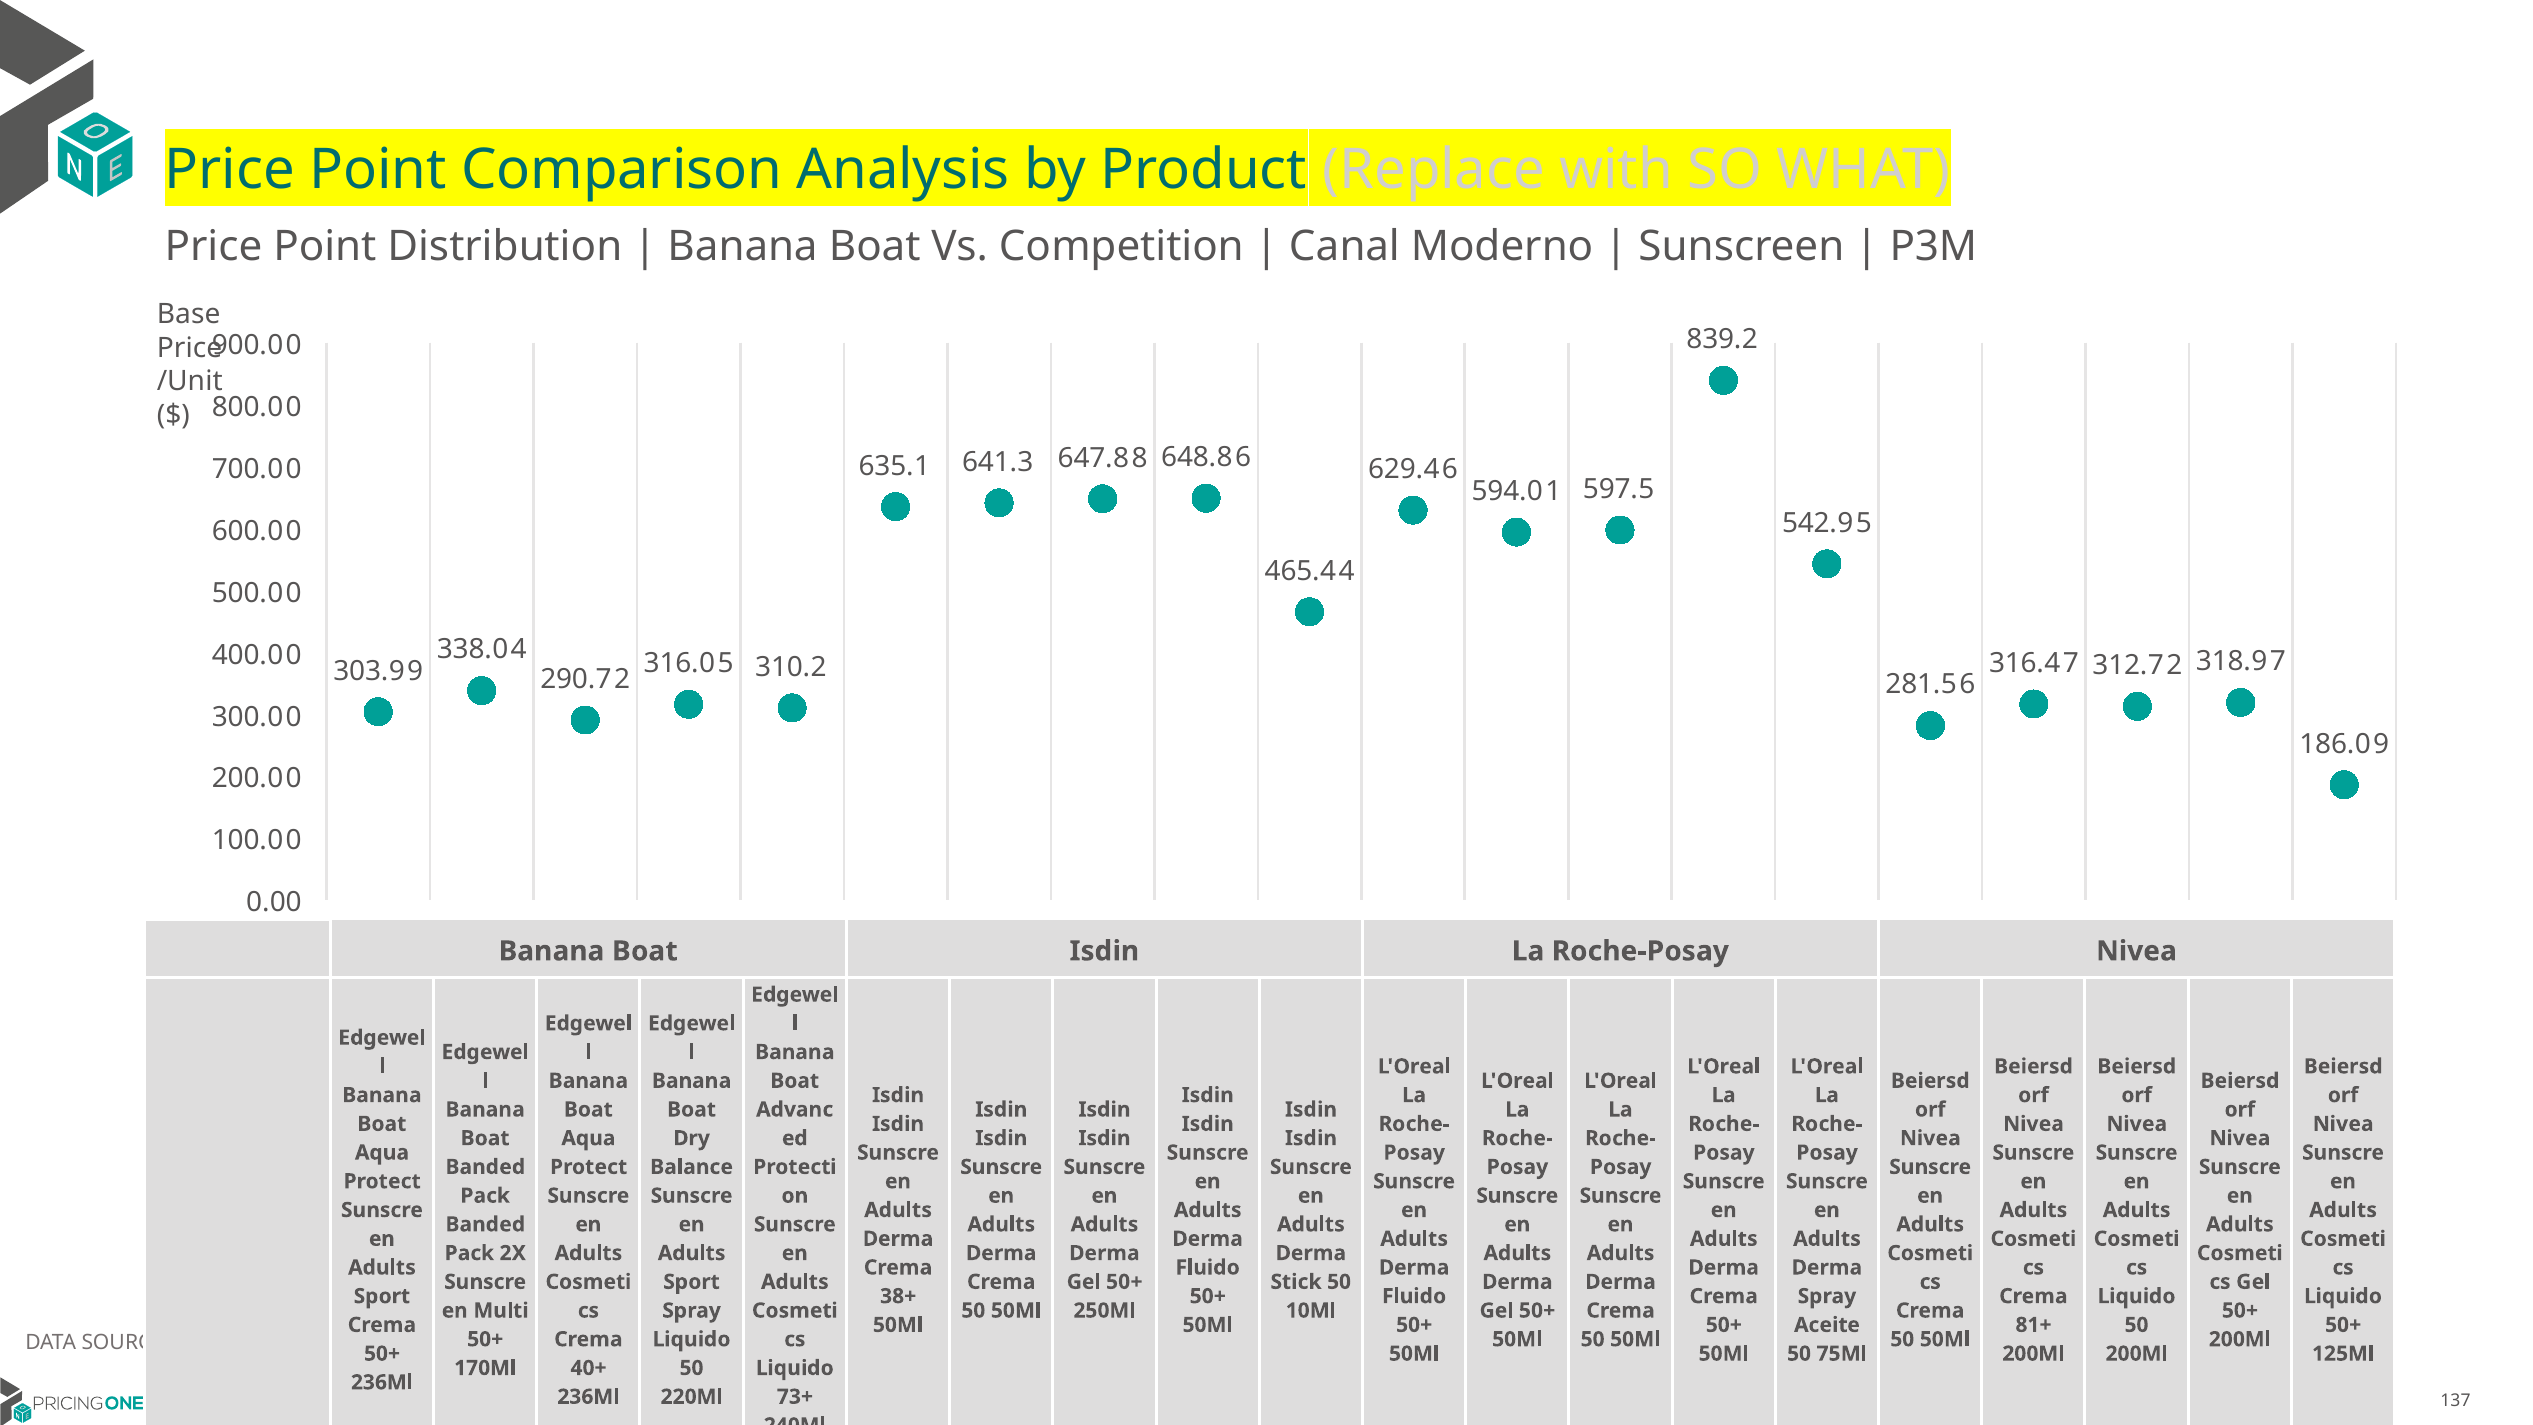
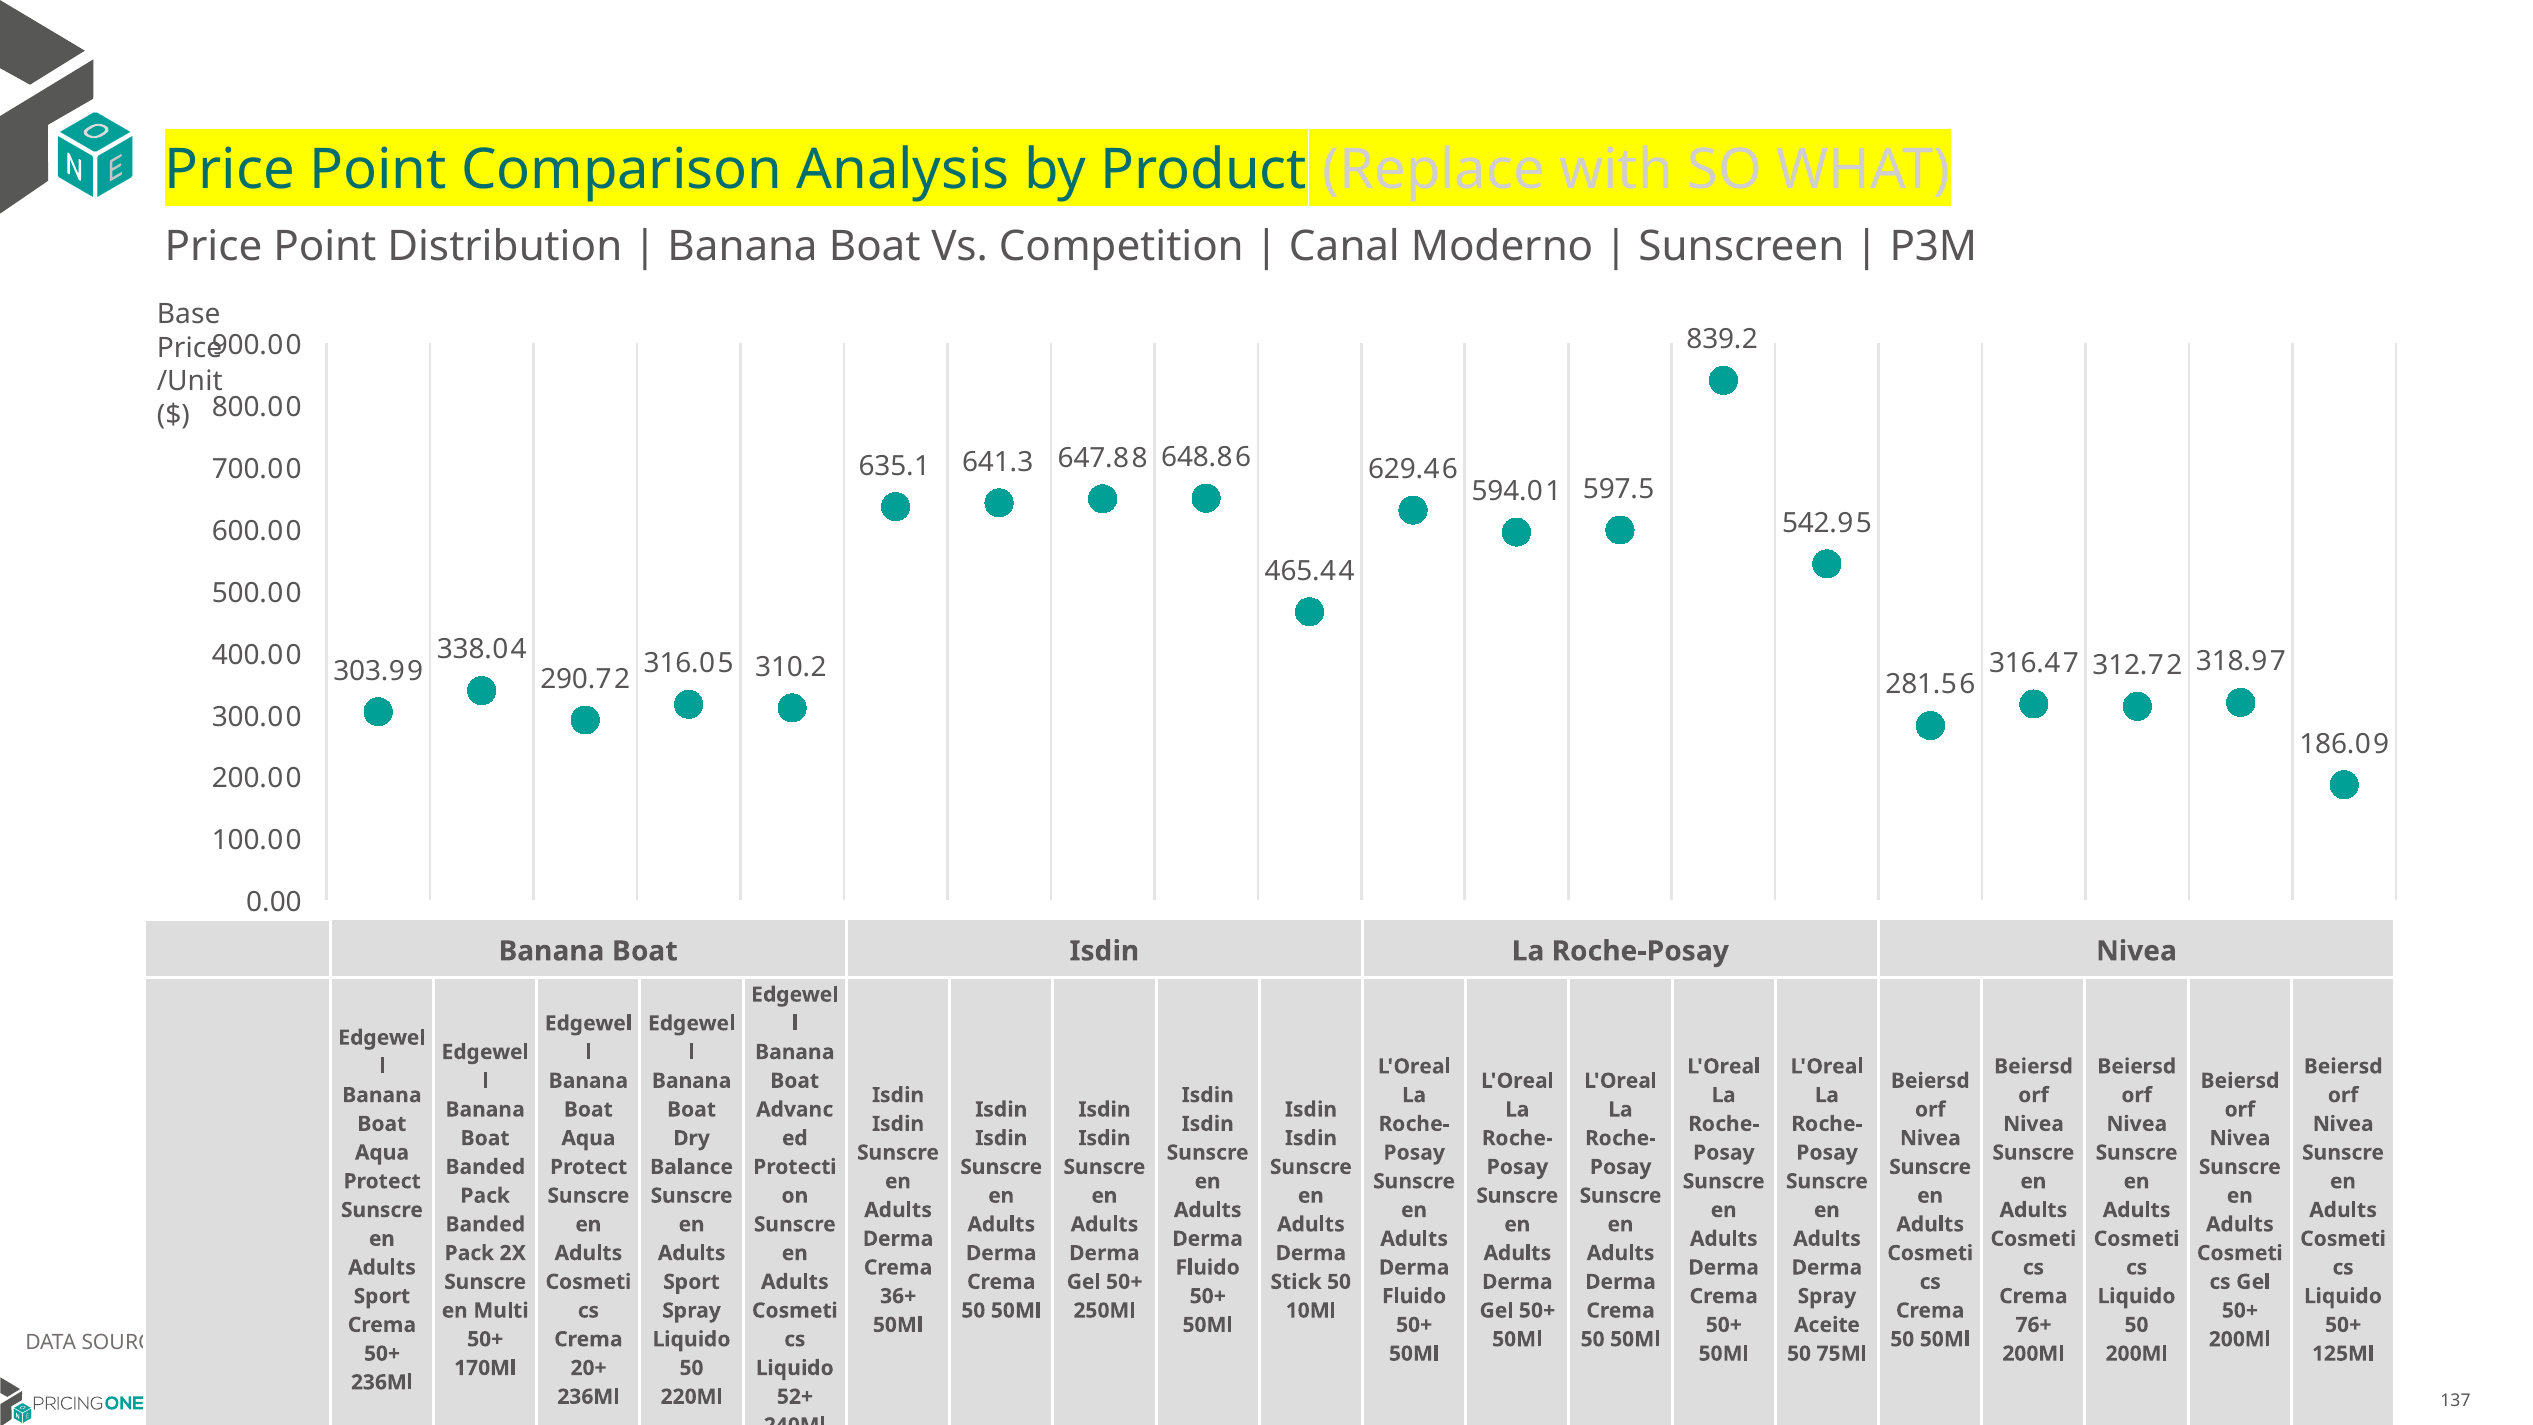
38+: 38+ -> 36+ (898, 1296)
81+: 81+ -> 76+ (2034, 1325)
40+: 40+ -> 20+ (589, 1368)
73+: 73+ -> 52+ (795, 1397)
